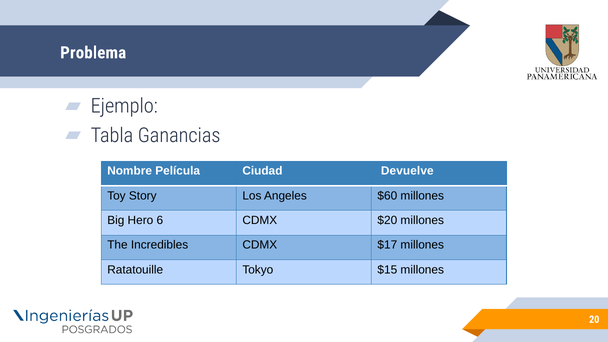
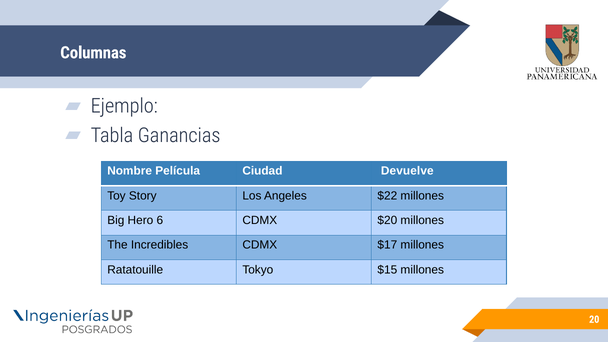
Problema: Problema -> Columnas (93, 53)
$60: $60 -> $22 (387, 196)
